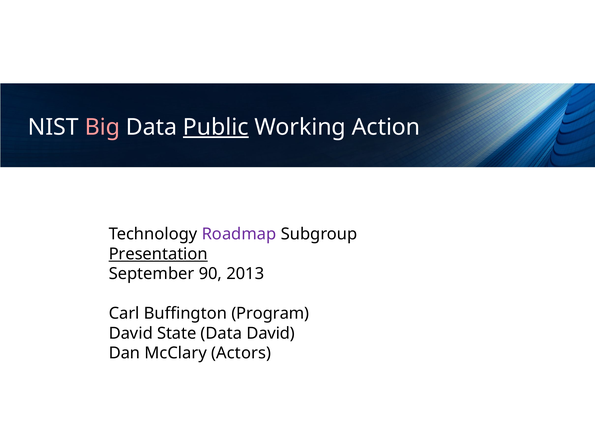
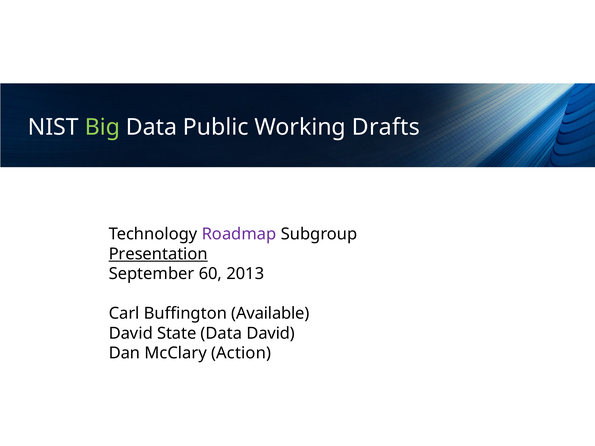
Big colour: pink -> light green (102, 127)
Public underline: present -> none (216, 127)
Action: Action -> Drafts (386, 127)
90: 90 -> 60 (210, 274)
Program: Program -> Available (270, 314)
Actors: Actors -> Action (241, 353)
